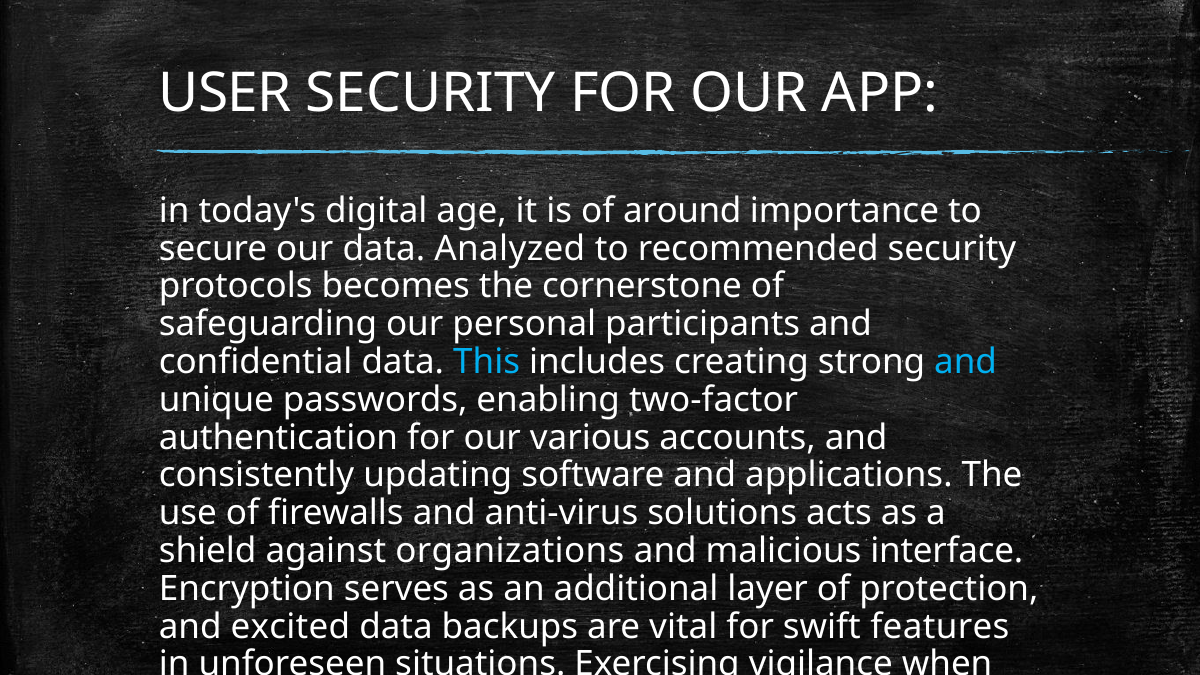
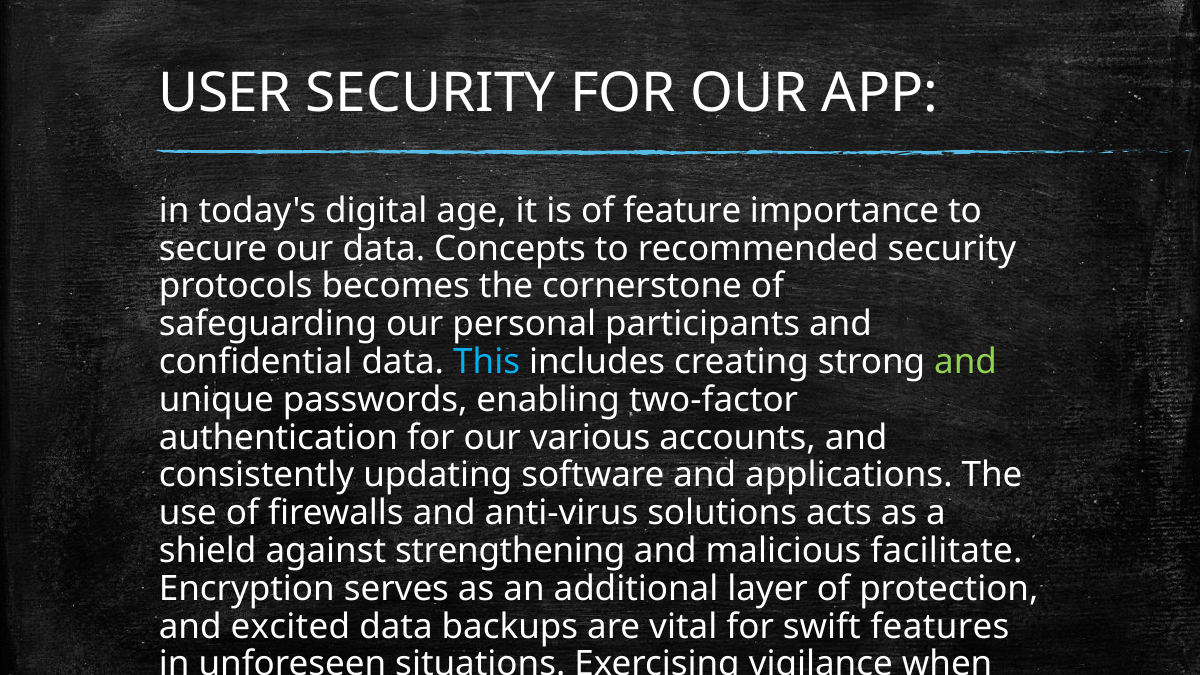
around: around -> feature (682, 211)
Analyzed: Analyzed -> Concepts (510, 249)
and colour: light blue -> light green (966, 362)
against organizations: organizations -> strengthening (510, 551)
interface: interface -> facilitate (947, 551)
